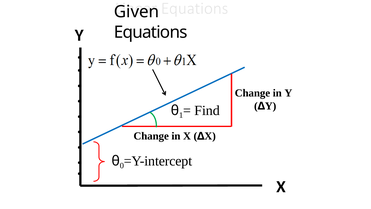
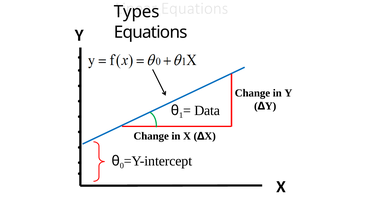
Given: Given -> Types (137, 12)
Find: Find -> Data (207, 110)
